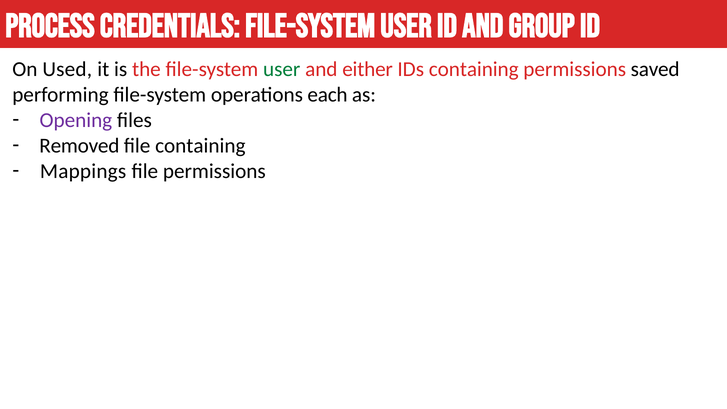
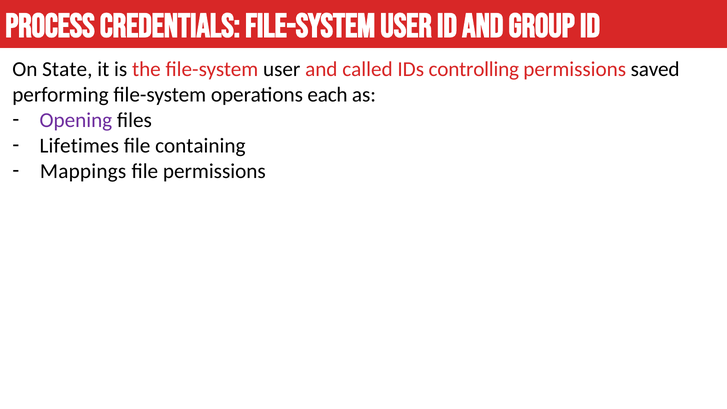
Used: Used -> State (67, 69)
user colour: green -> black (282, 69)
either: either -> called (367, 69)
IDs containing: containing -> controlling (474, 69)
Removed: Removed -> Lifetimes (79, 146)
